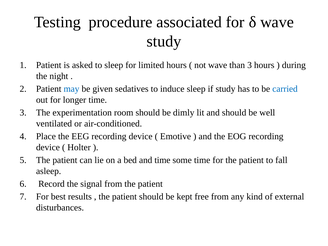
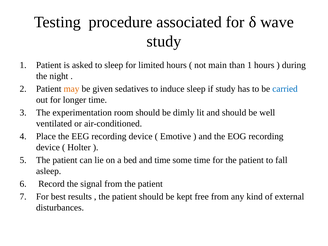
not wave: wave -> main (218, 65)
than 3: 3 -> 1 (250, 65)
may colour: blue -> orange (72, 89)
